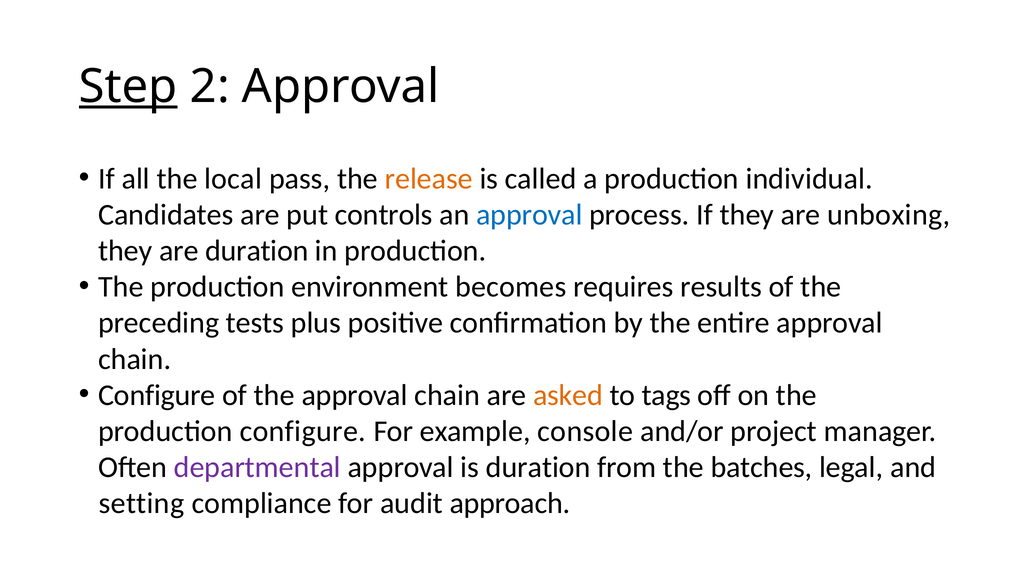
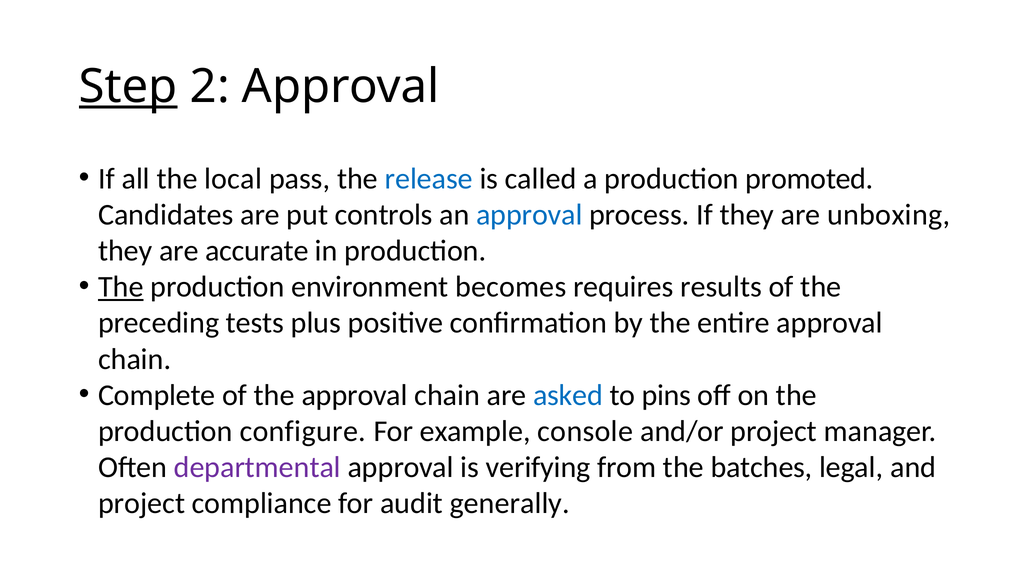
release colour: orange -> blue (429, 179)
individual: individual -> promoted (809, 179)
are duration: duration -> accurate (257, 251)
The underline: none -> present (121, 287)
Configure: Configure -> Complete (157, 395)
asked colour: orange -> blue (568, 395)
tags: tags -> pins (666, 395)
is duration: duration -> verifying (538, 467)
setting: setting -> project (142, 503)
approach: approach -> generally (510, 503)
